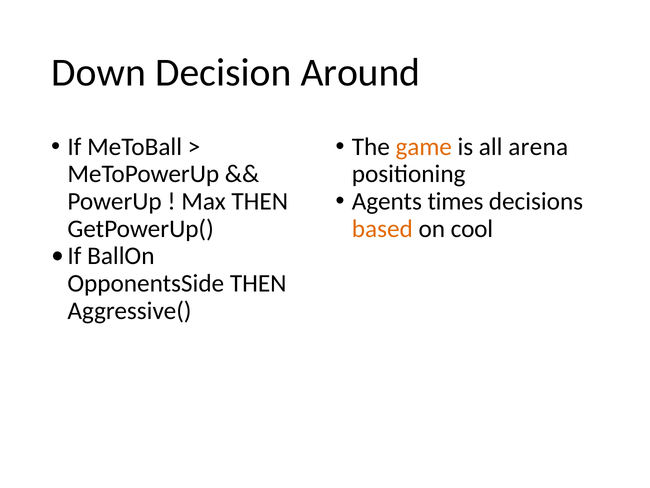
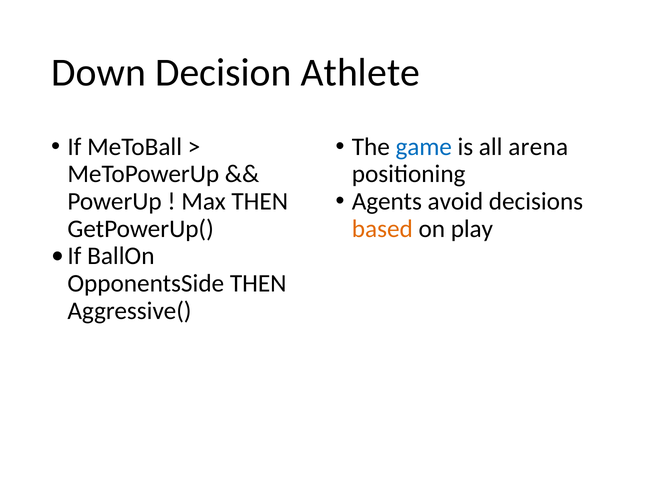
Around: Around -> Athlete (360, 73)
game colour: orange -> blue (424, 147)
times: times -> avoid (455, 201)
cool: cool -> play (472, 228)
